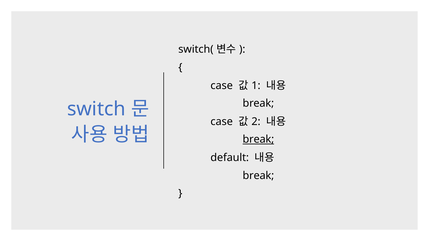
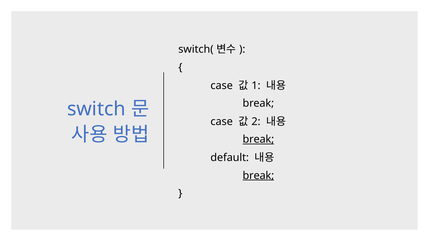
break underline: none -> present (258, 176)
